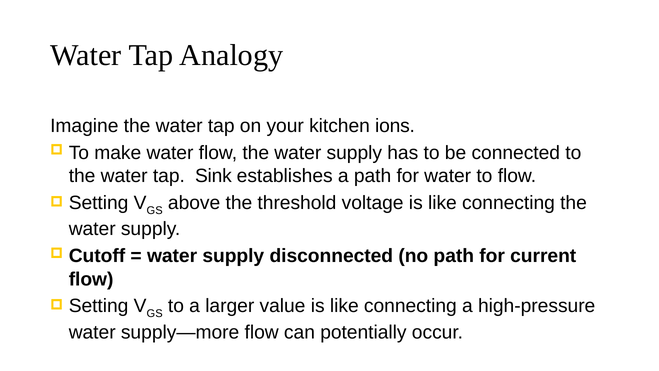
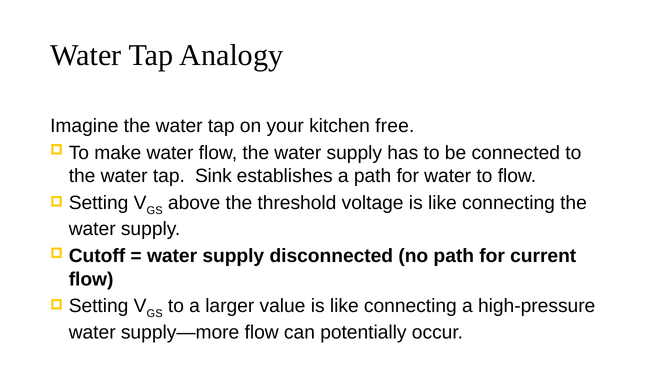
ions: ions -> free (395, 126)
